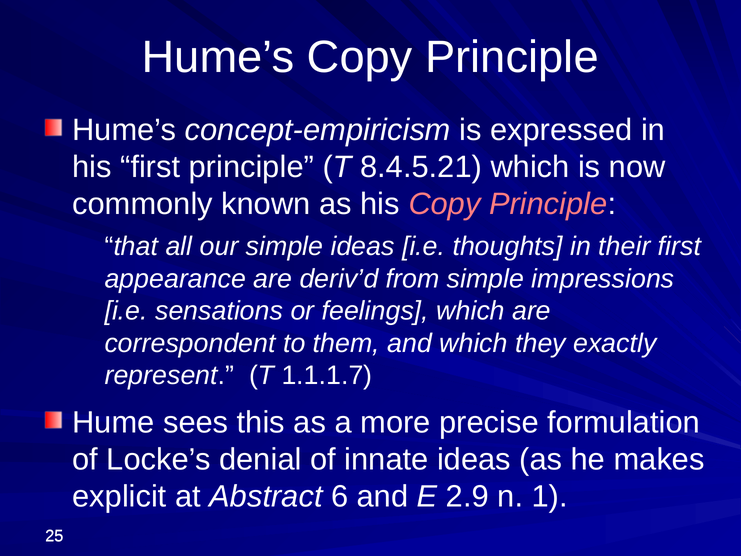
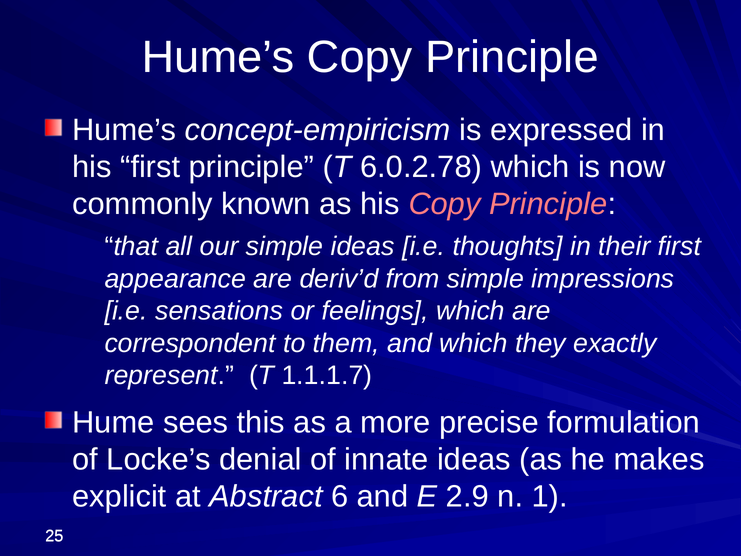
8.4.5.21: 8.4.5.21 -> 6.0.2.78 (421, 167)
